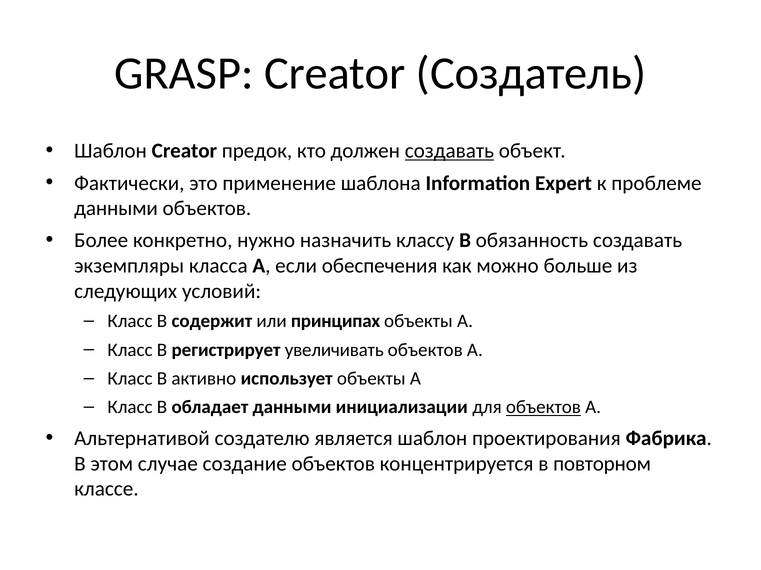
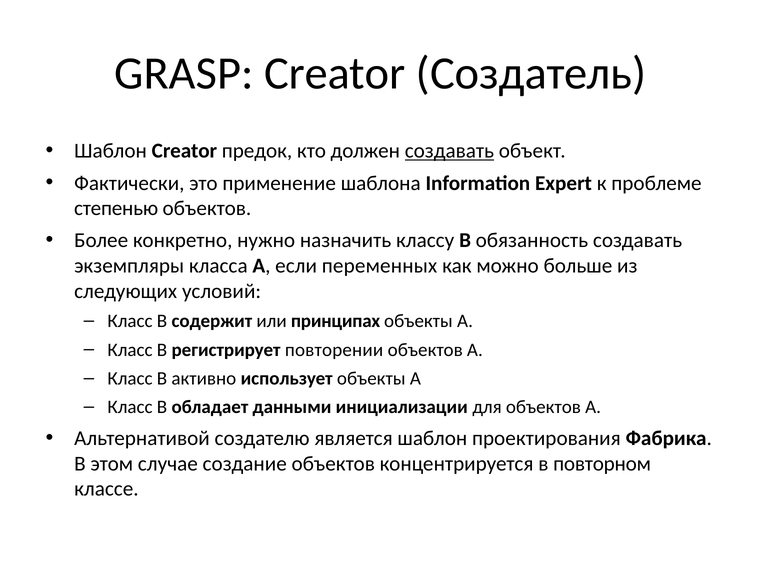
данными: данными -> степенью (116, 209)
обеспечения: обеспечения -> переменных (379, 266)
увеличивать: увеличивать -> повторении (334, 350)
объектов underline: present -> none (543, 408)
